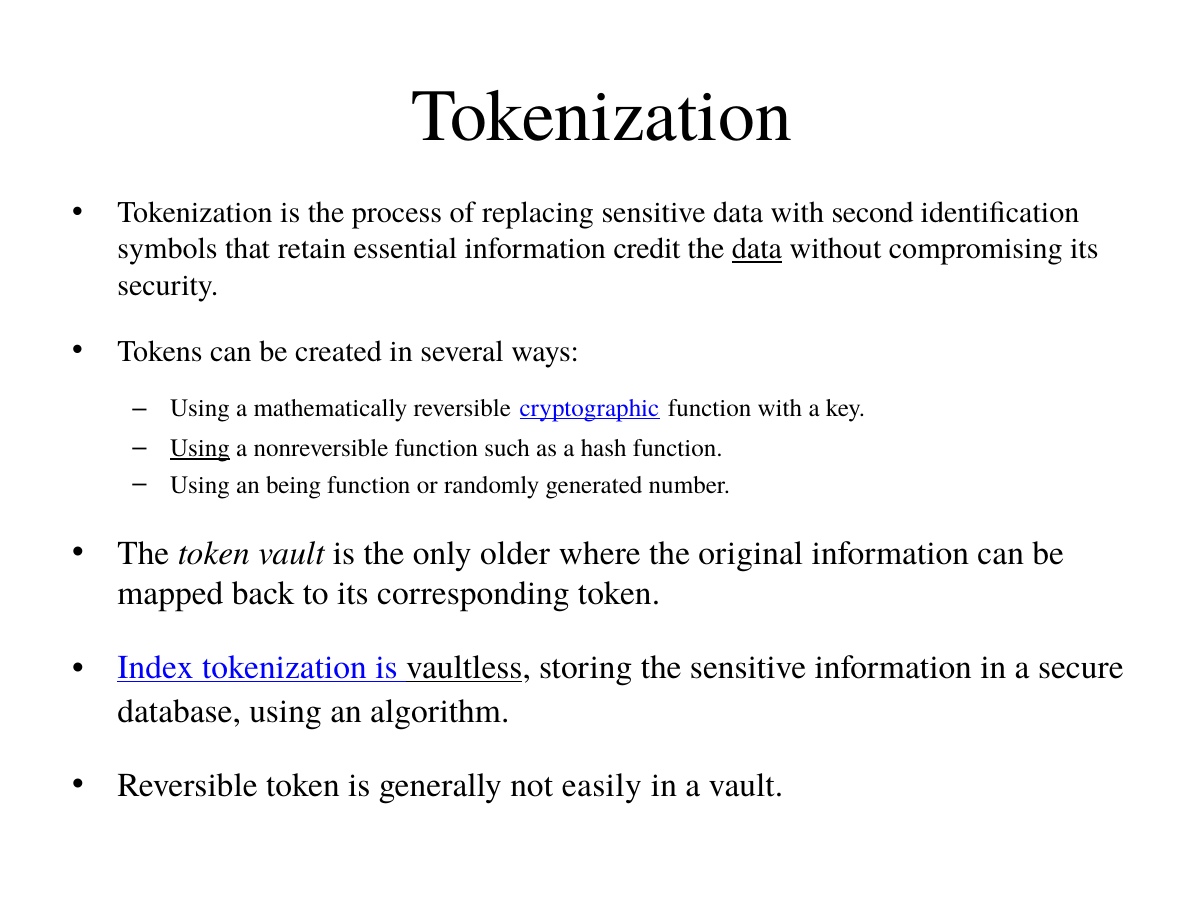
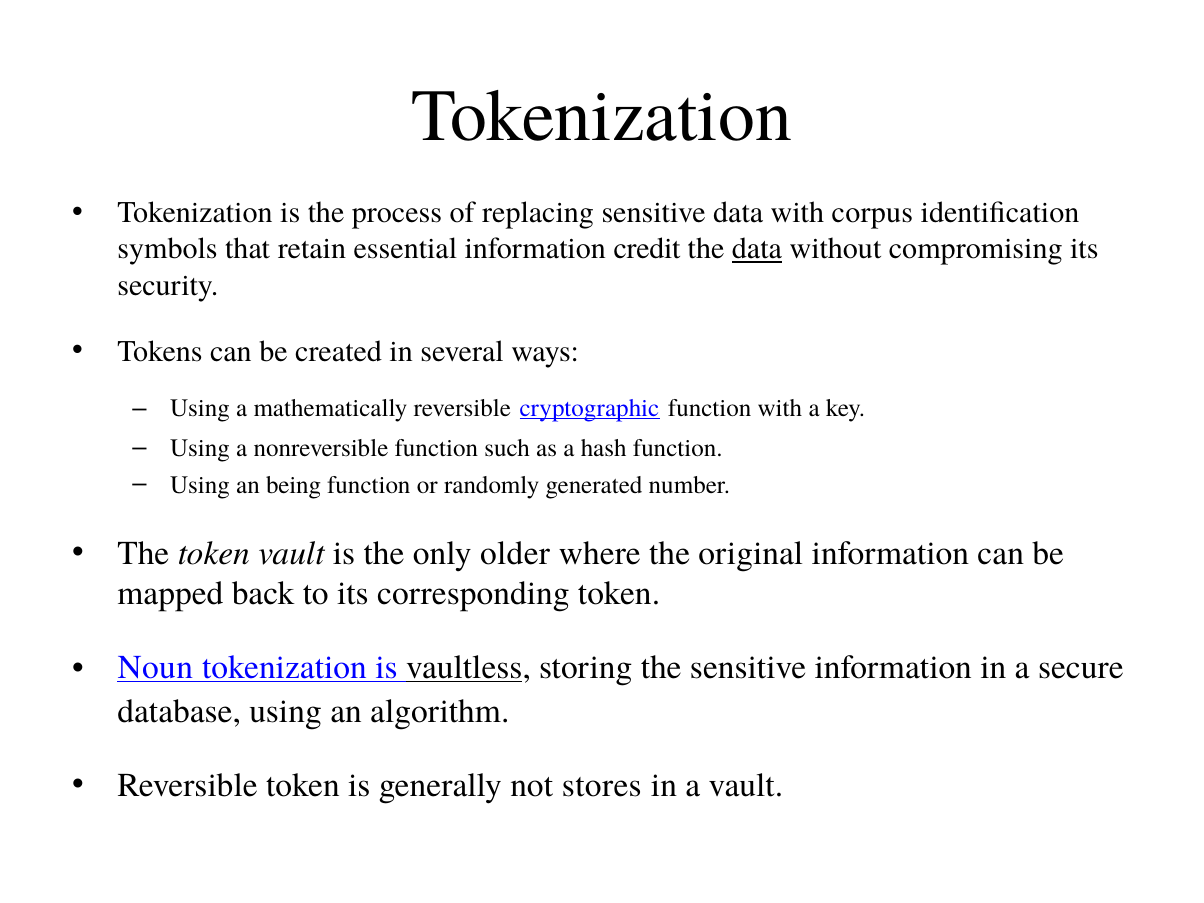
second: second -> corpus (872, 213)
Using underline: present -> none (200, 448)
Index: Index -> Noun (155, 667)
easily: easily -> stores (602, 785)
